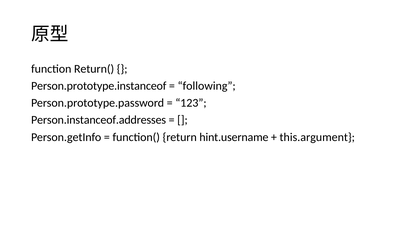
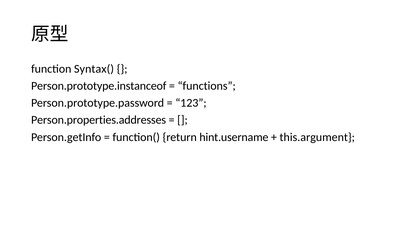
Return(: Return( -> Syntax( (94, 69)
following: following -> functions (207, 86)
Person.instanceof.addresses: Person.instanceof.addresses -> Person.properties.addresses (99, 120)
